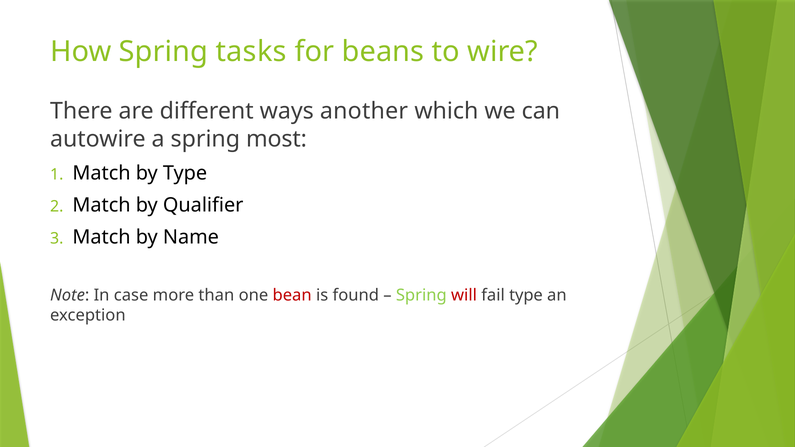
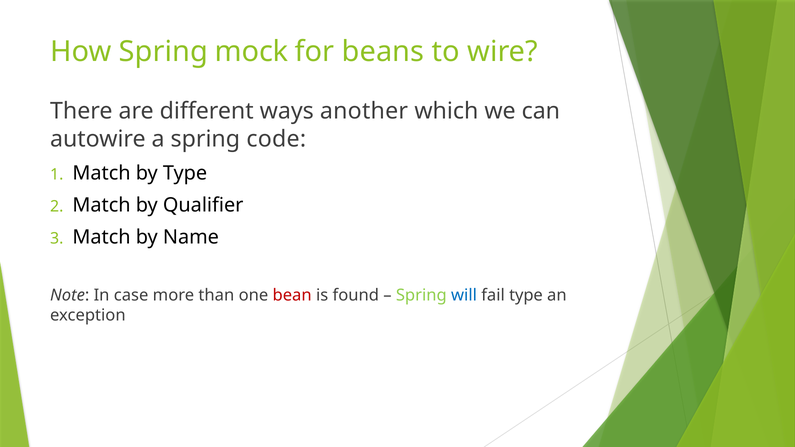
tasks: tasks -> mock (252, 52)
most: most -> code (276, 139)
will colour: red -> blue (464, 295)
